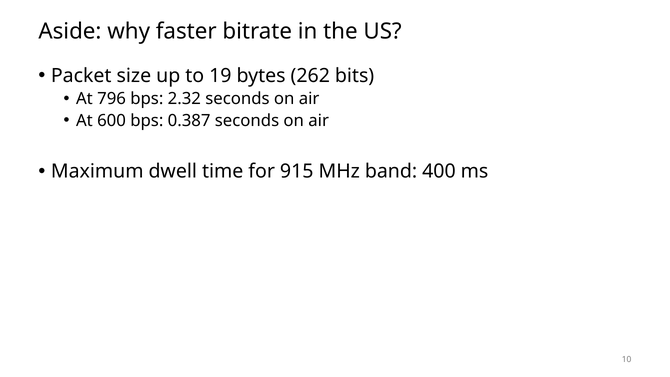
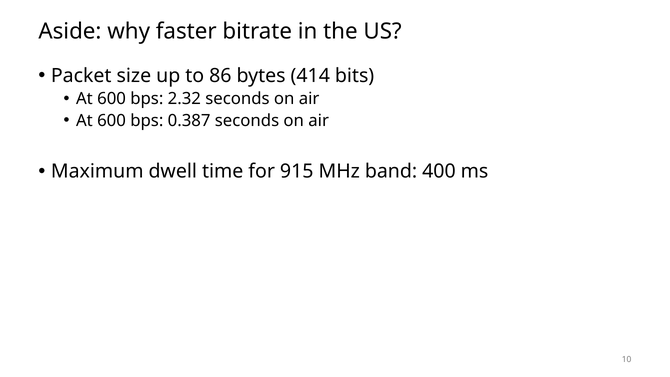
19: 19 -> 86 (220, 76)
262: 262 -> 414 (310, 76)
796: 796 -> 600 (112, 99)
